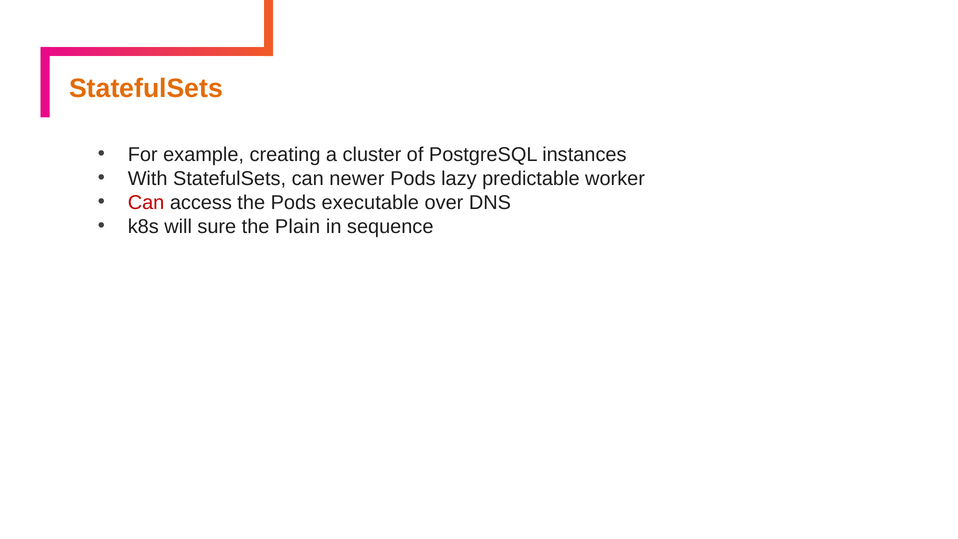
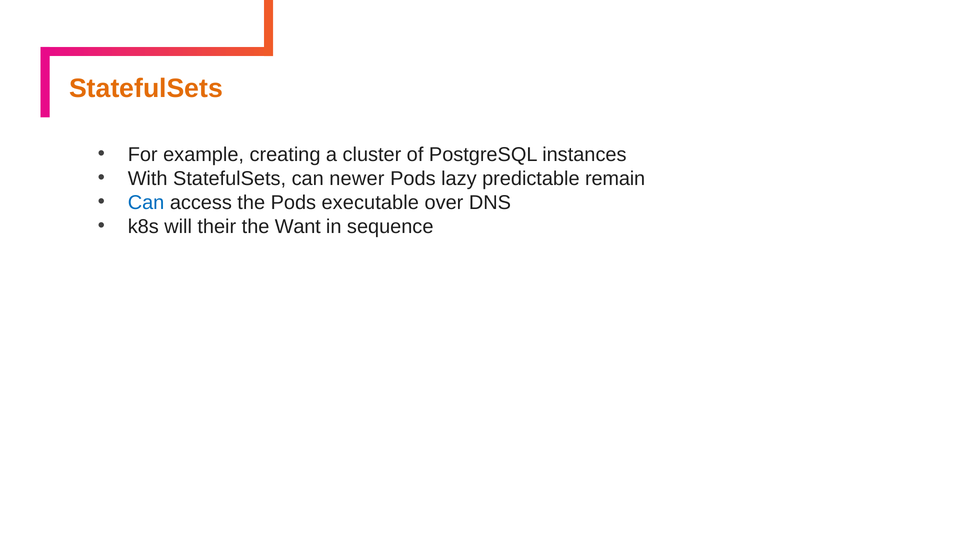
worker: worker -> remain (615, 178)
Can colour: red -> blue (146, 202)
sure: sure -> their (217, 226)
Plain: Plain -> Want (298, 226)
